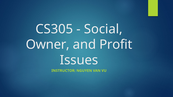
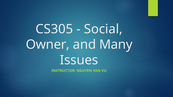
Profit: Profit -> Many (116, 45)
